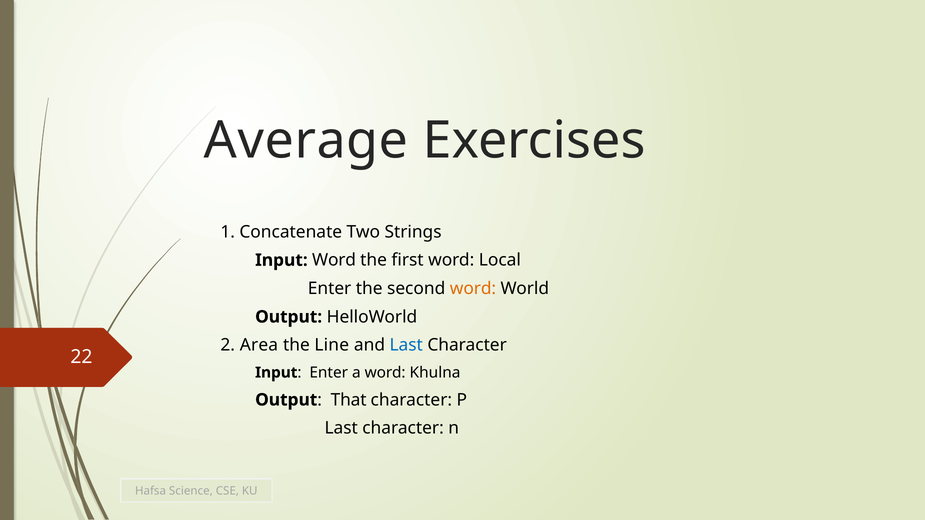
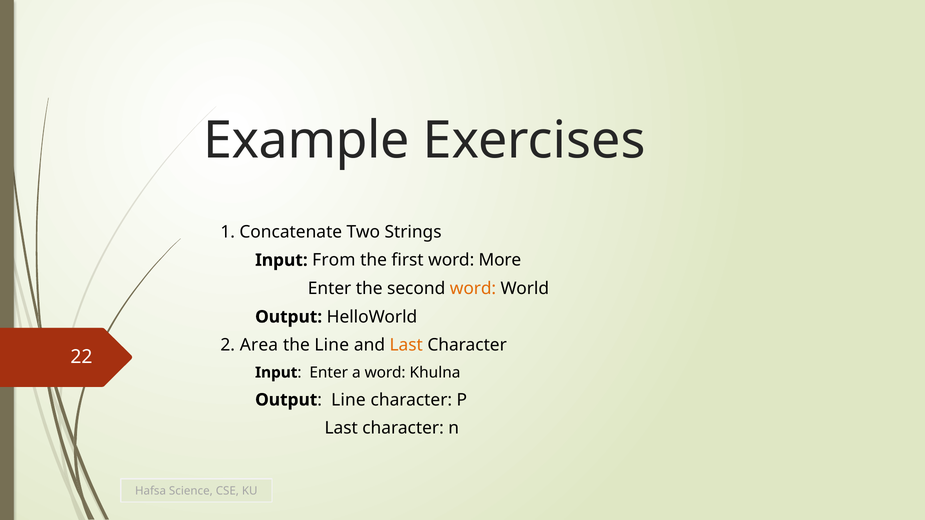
Average: Average -> Example (306, 141)
Input Word: Word -> From (334, 260)
Local: Local -> More (500, 260)
Last colour: blue -> orange (406, 345)
That: That -> Line (348, 400)
